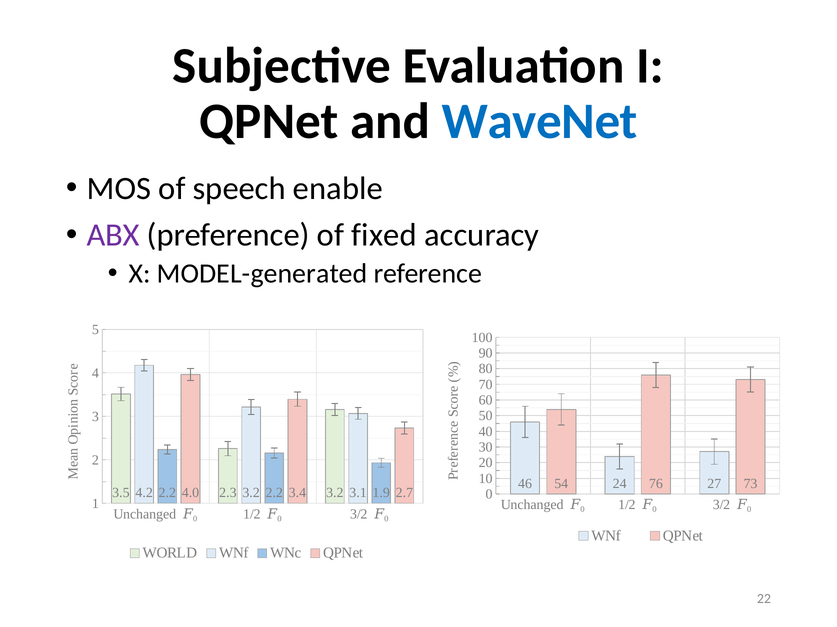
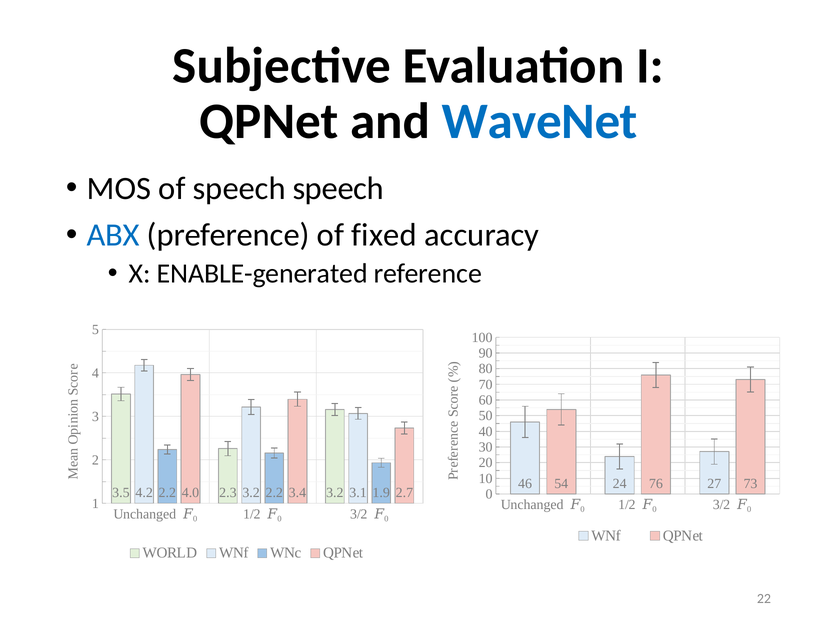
speech enable: enable -> speech (338, 189)
ABX colour: purple -> blue (113, 235)
MODEL-generated: MODEL-generated -> ENABLE-generated (262, 274)
